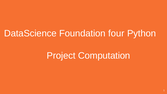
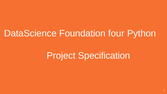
Computation: Computation -> Specification (104, 56)
